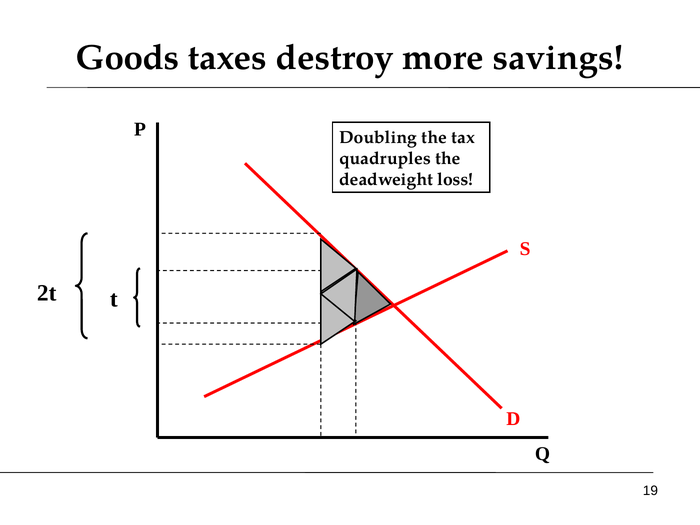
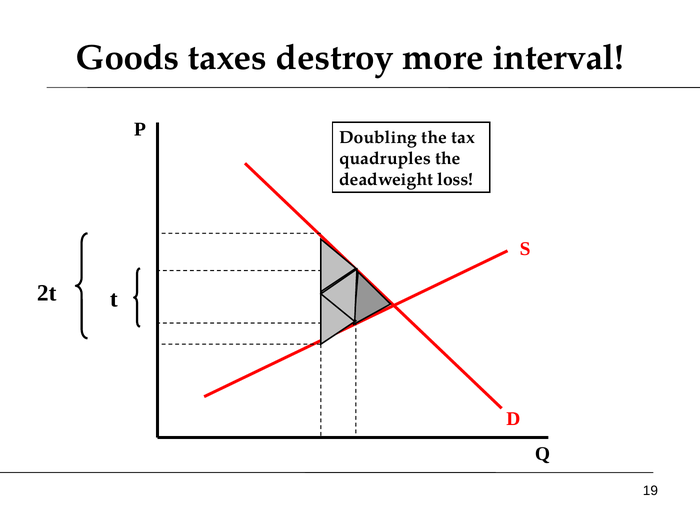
savings: savings -> interval (558, 58)
